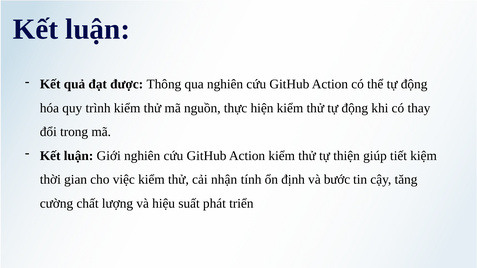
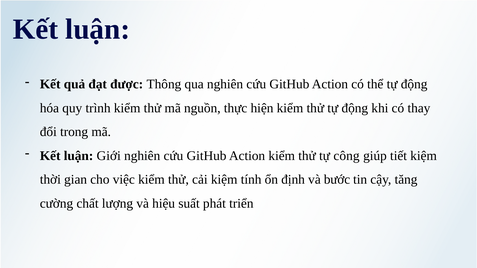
thiện: thiện -> công (346, 156)
cải nhận: nhận -> kiệm (224, 180)
